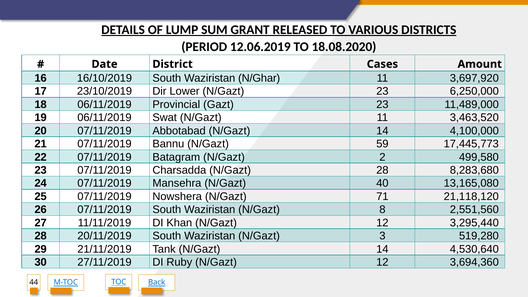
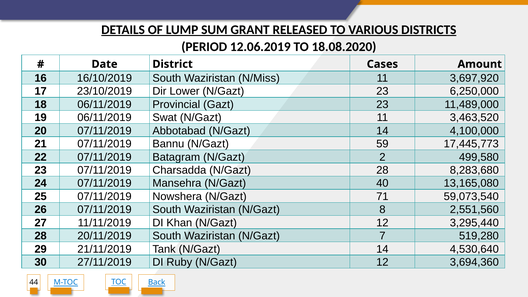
N/Ghar: N/Ghar -> N/Miss (259, 78)
21,118,120: 21,118,120 -> 59,073,540 (471, 196)
3: 3 -> 7 (382, 236)
